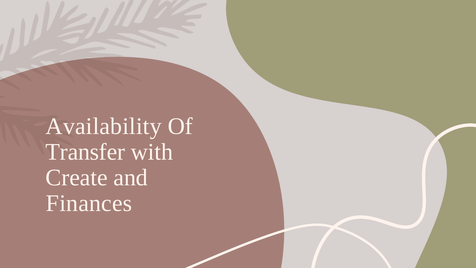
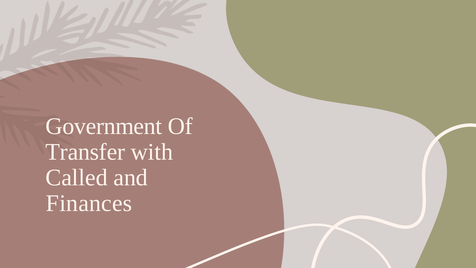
Availability: Availability -> Government (104, 126)
Create: Create -> Called (77, 178)
